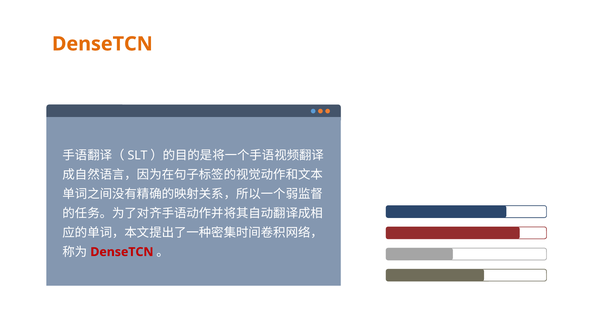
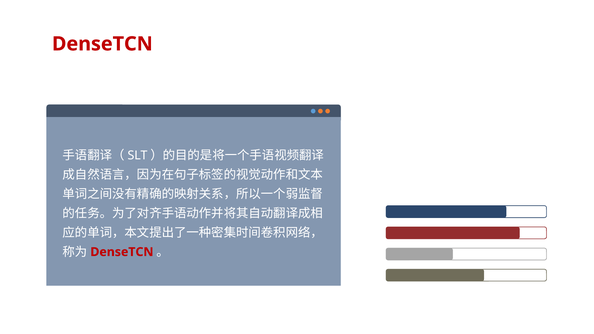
DenseTCN colour: orange -> red (102, 44)
